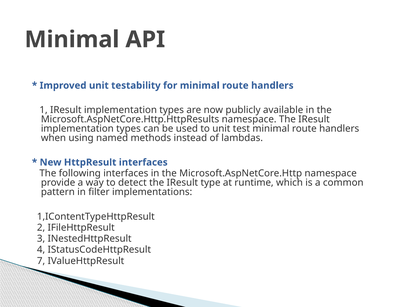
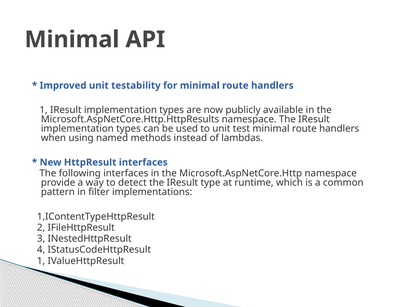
7: 7 -> 1 (41, 261)
